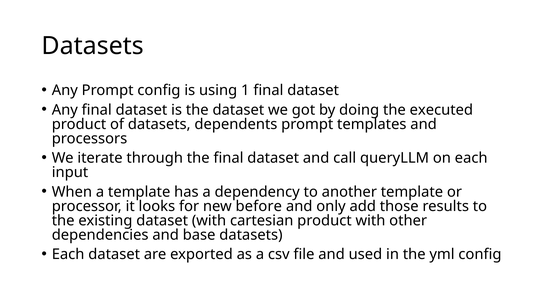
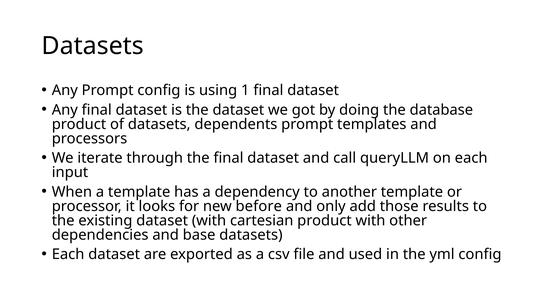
executed: executed -> database (441, 110)
